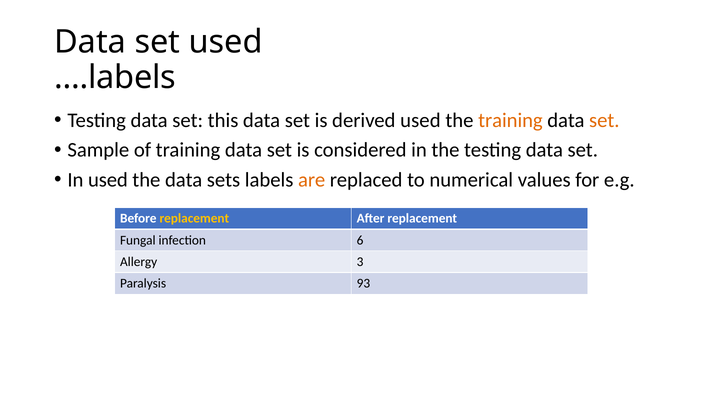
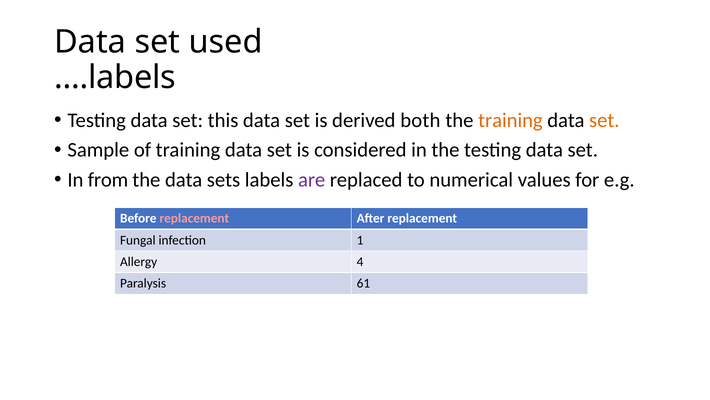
derived used: used -> both (420, 120)
In used: used -> from (108, 180)
are colour: orange -> purple (312, 180)
replacement colour: yellow -> pink (194, 218)
6: 6 -> 1 (360, 240)
3: 3 -> 4 (360, 261)
93: 93 -> 61 (363, 283)
